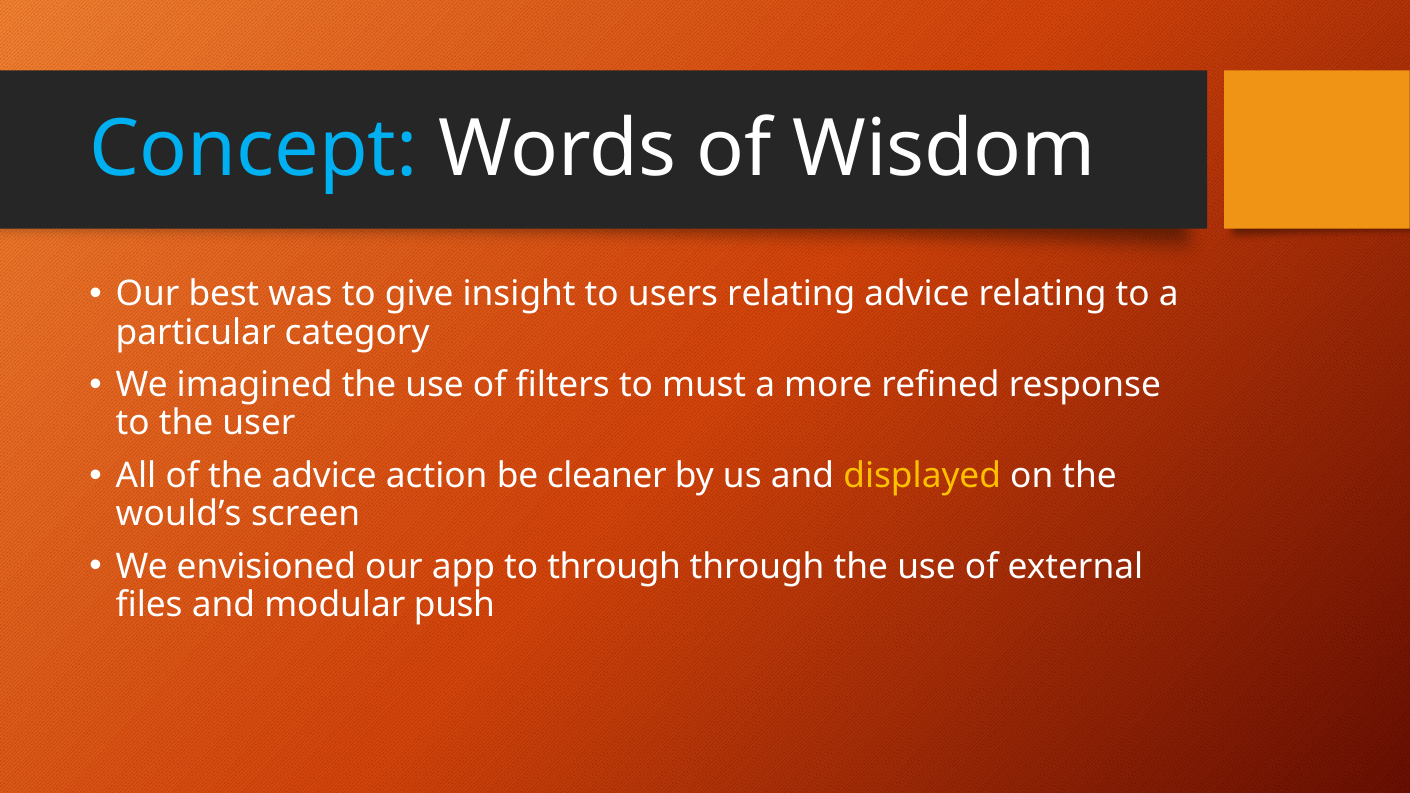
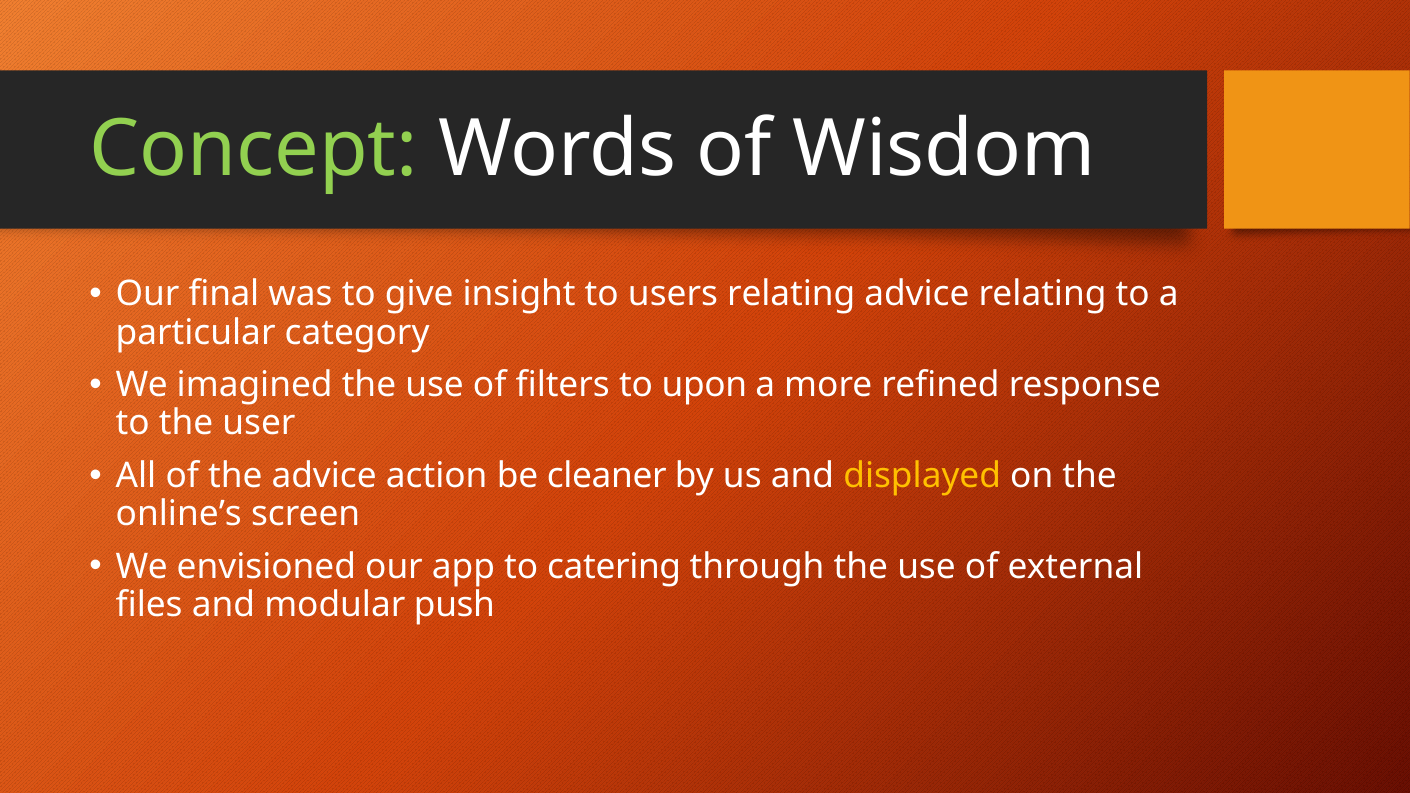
Concept colour: light blue -> light green (253, 149)
best: best -> final (224, 294)
must: must -> upon (704, 385)
would’s: would’s -> online’s (179, 514)
to through: through -> catering (614, 567)
